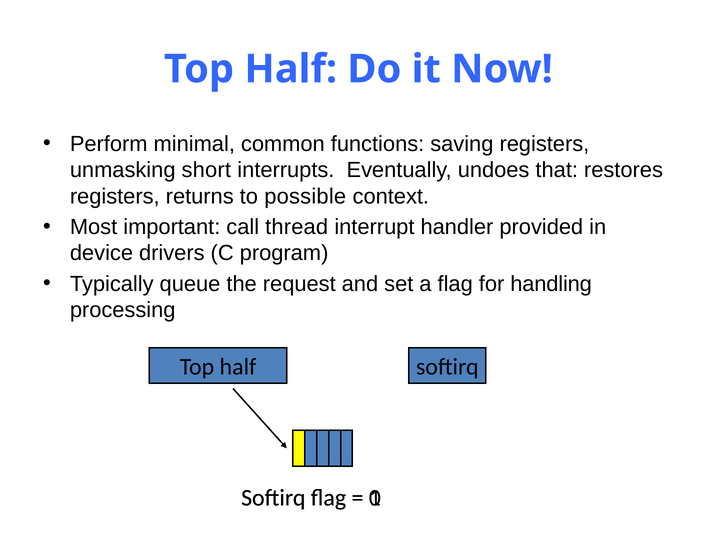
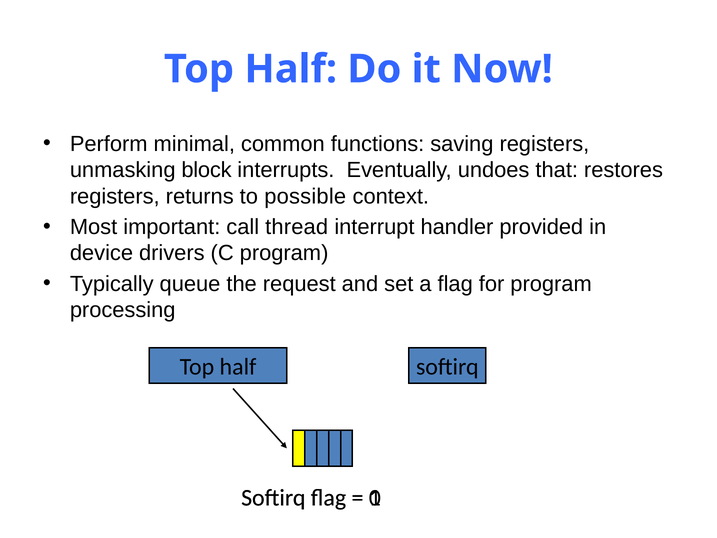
short: short -> block (207, 170)
for handling: handling -> program (551, 284)
